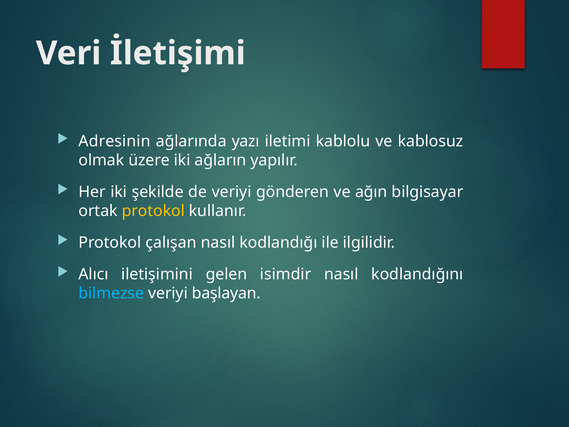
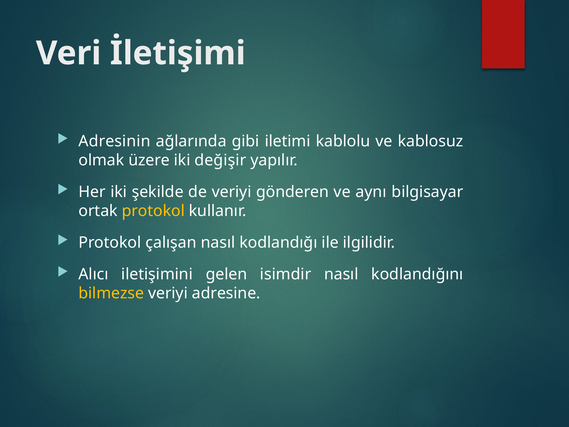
yazı: yazı -> gibi (246, 141)
ağların: ağların -> değişir (220, 160)
ağın: ağın -> aynı (371, 192)
bilmezse colour: light blue -> yellow (111, 293)
başlayan: başlayan -> adresine (226, 293)
